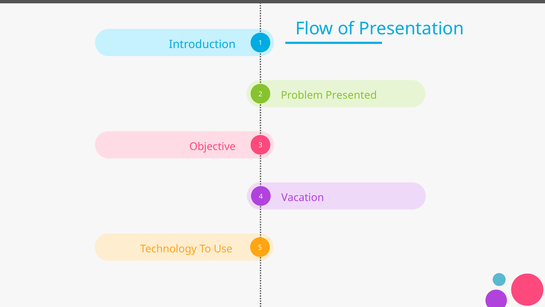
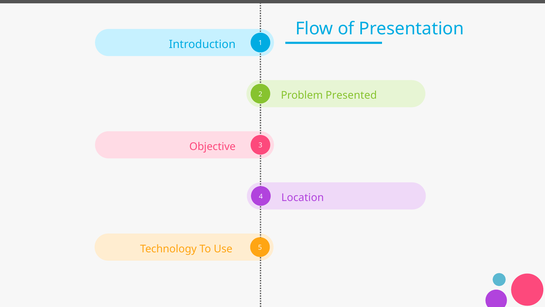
Vacation: Vacation -> Location (303, 197)
